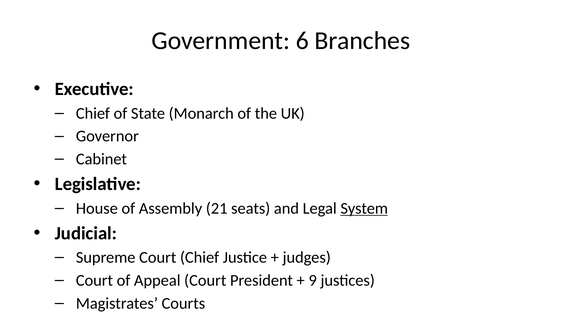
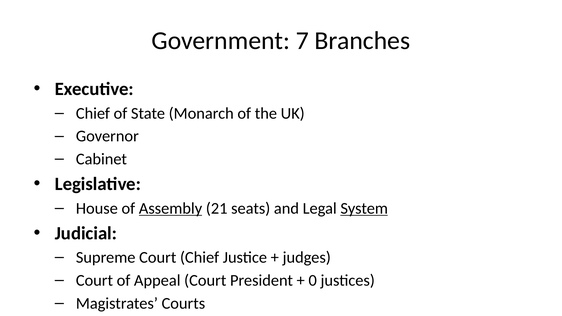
6: 6 -> 7 (302, 41)
Assembly underline: none -> present (171, 208)
9: 9 -> 0 (313, 280)
